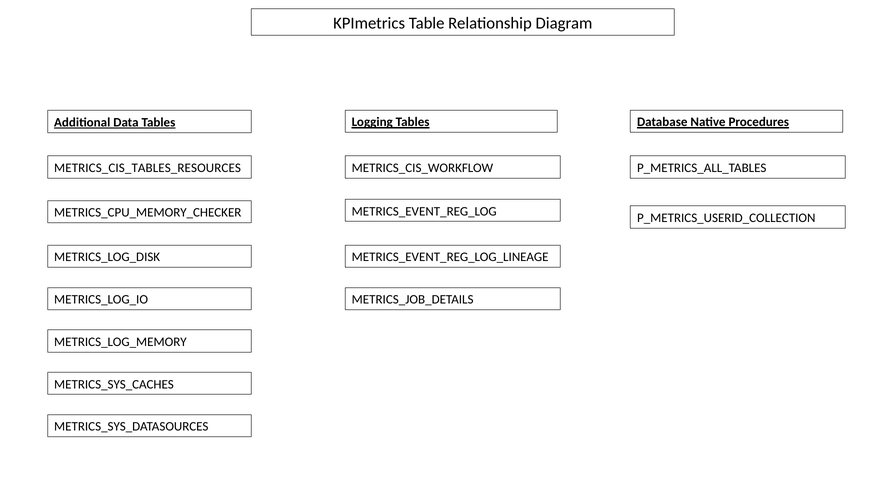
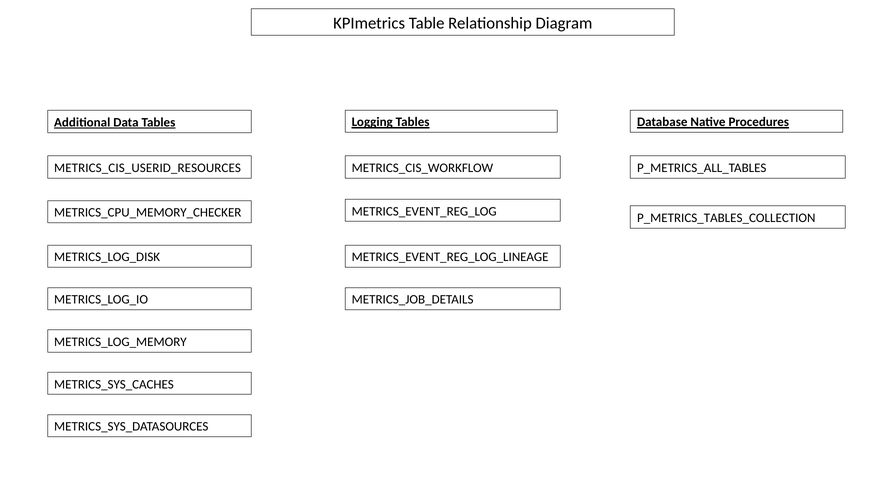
METRICS_CIS_TABLES_RESOURCES: METRICS_CIS_TABLES_RESOURCES -> METRICS_CIS_USERID_RESOURCES (148, 168)
P_METRICS_USERID_COLLECTION: P_METRICS_USERID_COLLECTION -> P_METRICS_TABLES_COLLECTION (726, 218)
